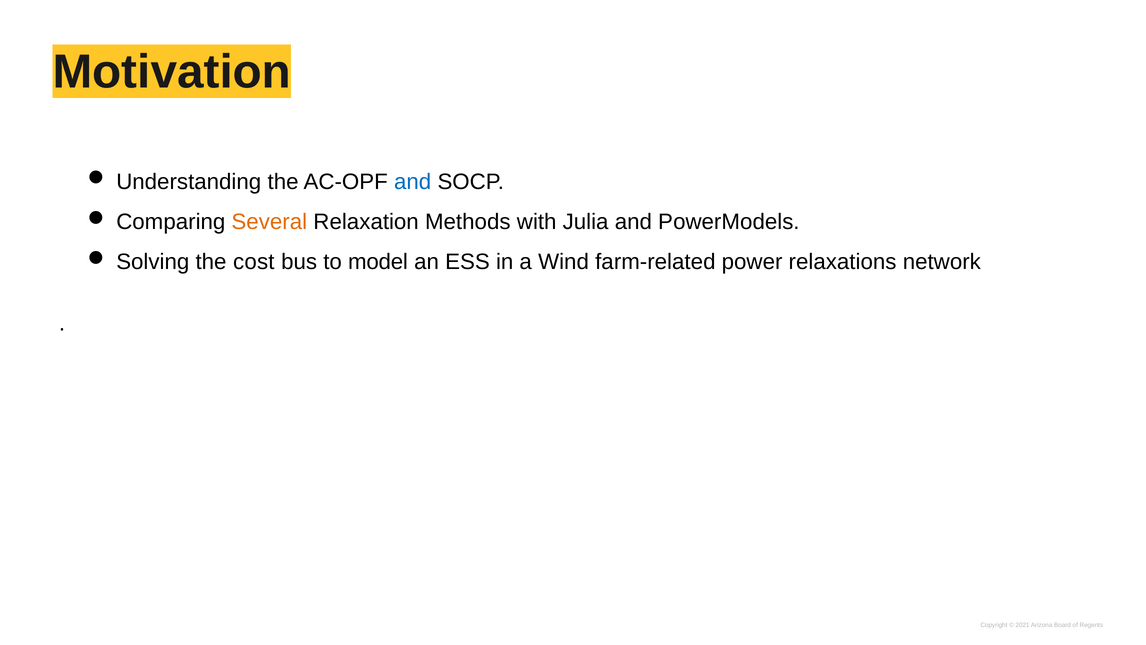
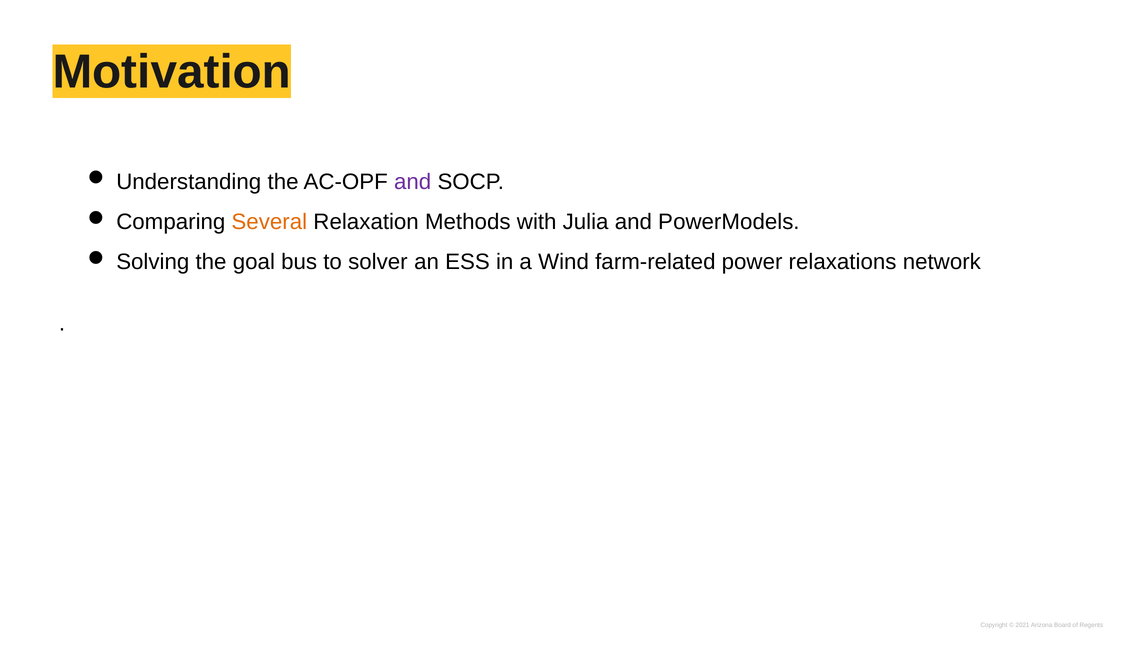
and colour: blue -> purple (413, 182)
cost: cost -> goal (254, 262)
model: model -> solver (378, 262)
